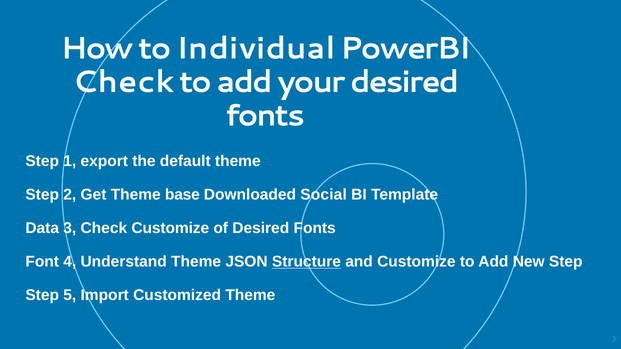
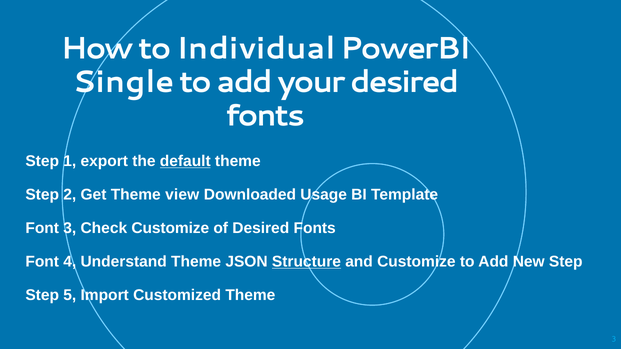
Check: Check -> Single (124, 82)
default underline: none -> present (185, 161)
base: base -> view (182, 195)
Social: Social -> Usage (324, 195)
Data: Data -> Font (42, 228)
